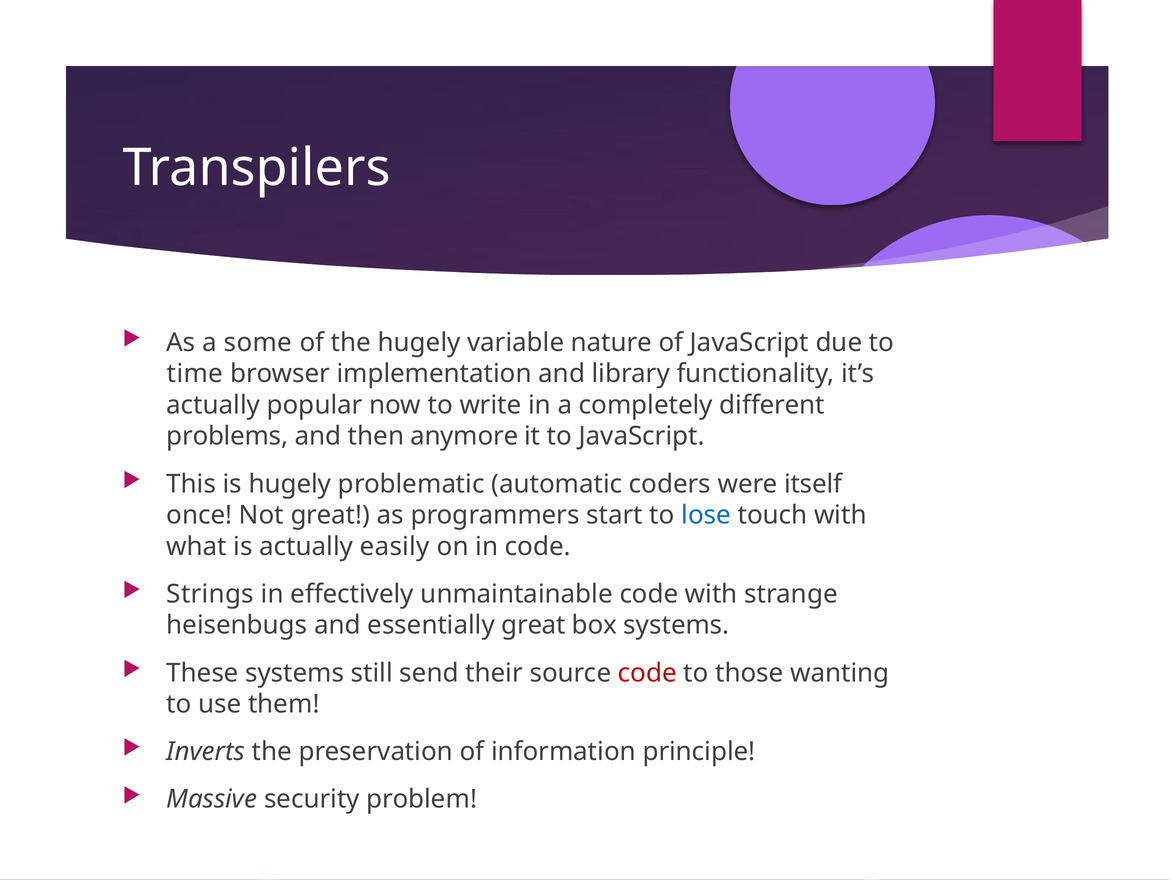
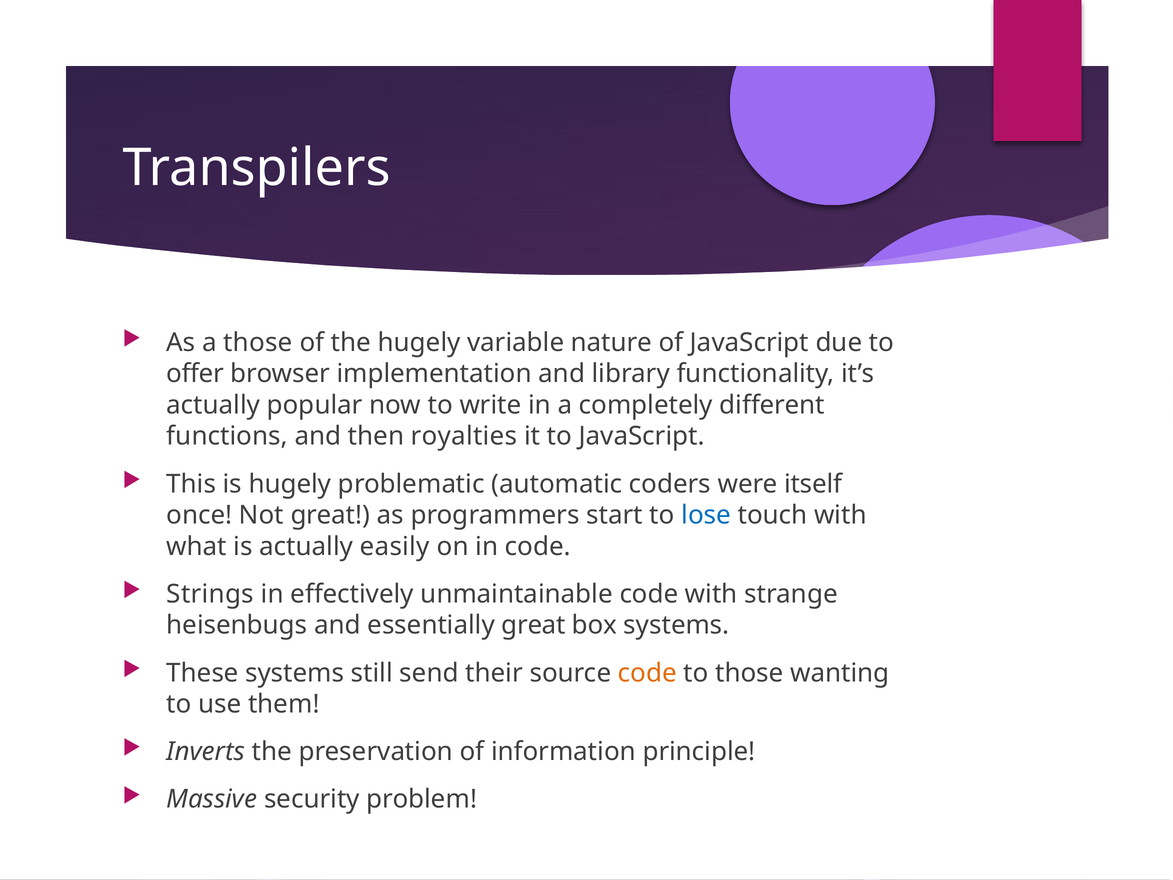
a some: some -> those (258, 342)
time: time -> offer (195, 374)
problems: problems -> functions (227, 436)
anymore: anymore -> royalties (464, 436)
code colour: red -> orange (647, 673)
